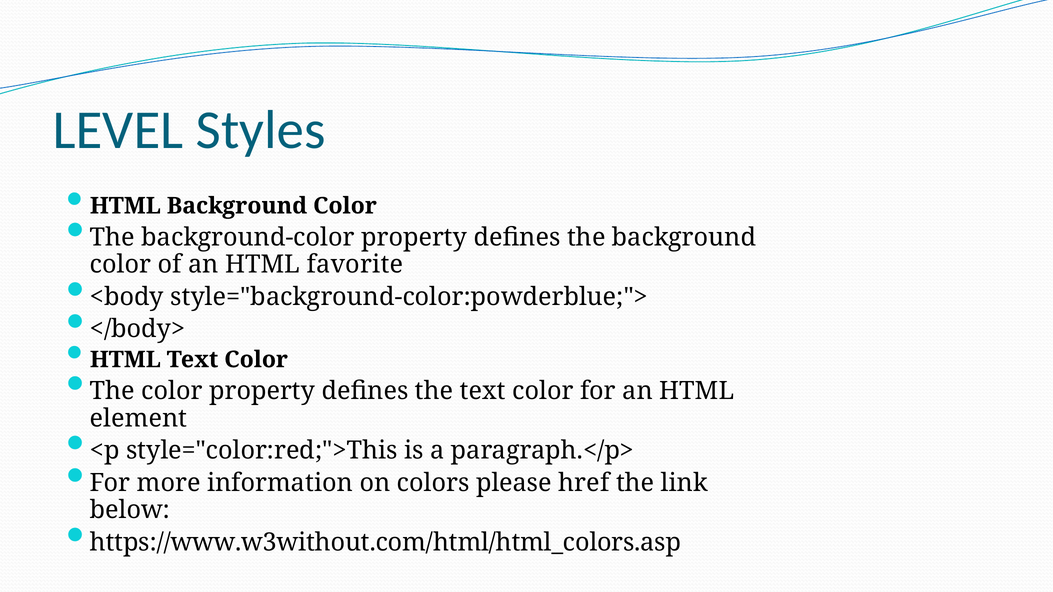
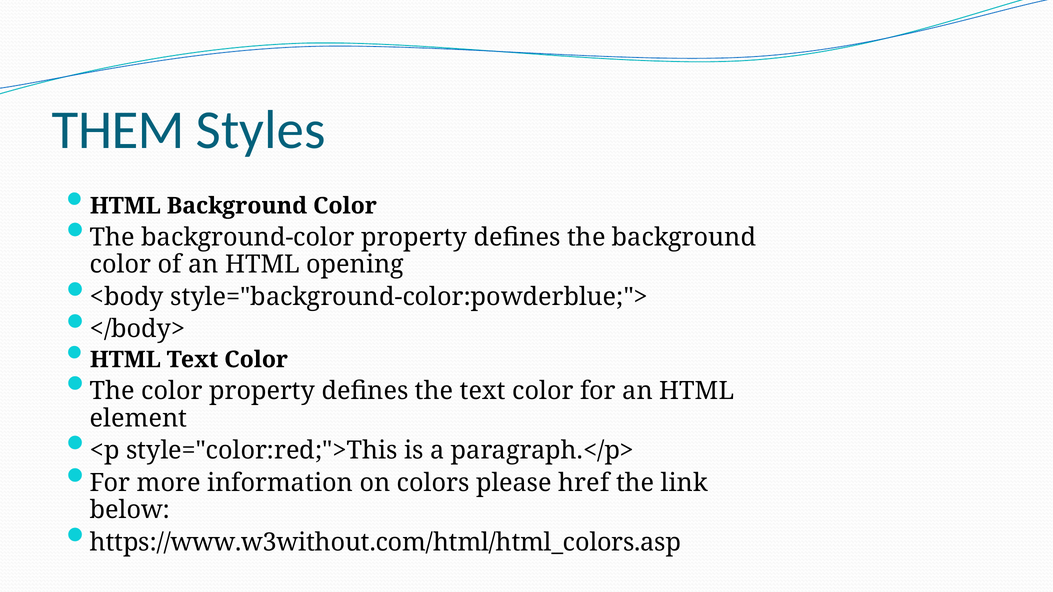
LEVEL: LEVEL -> THEM (118, 130)
favorite: favorite -> opening (355, 265)
